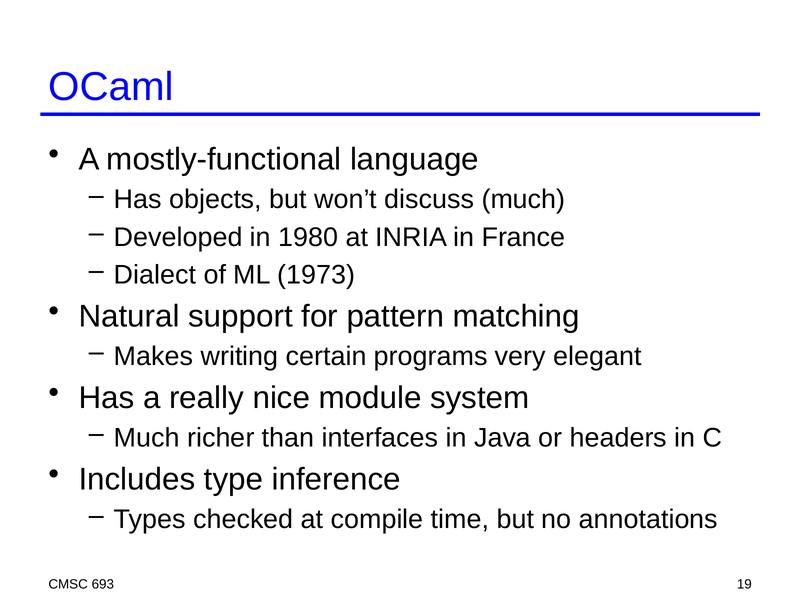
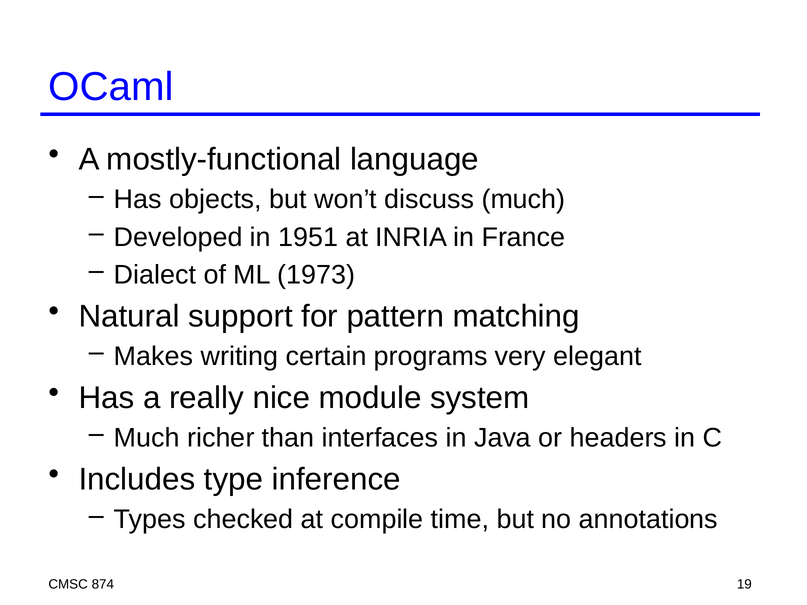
1980: 1980 -> 1951 (308, 237)
693: 693 -> 874 (103, 585)
